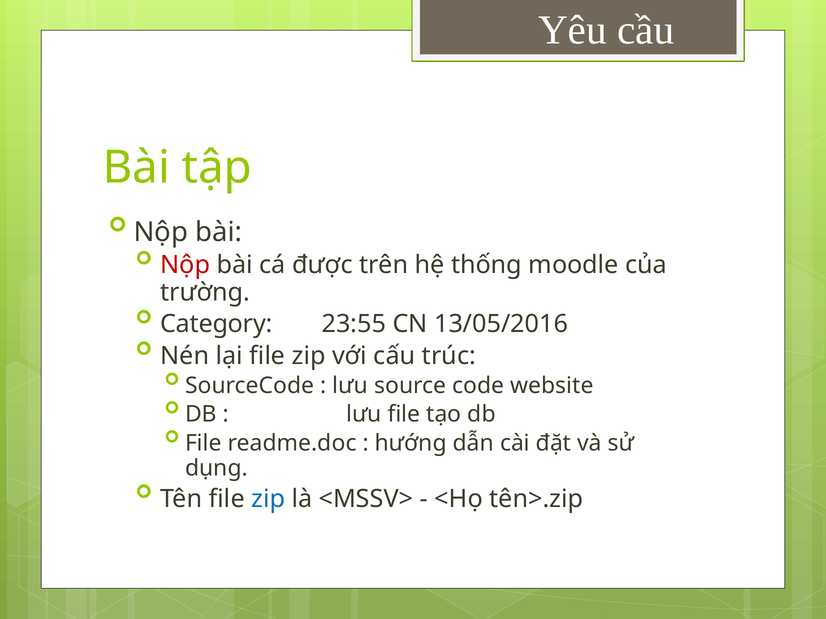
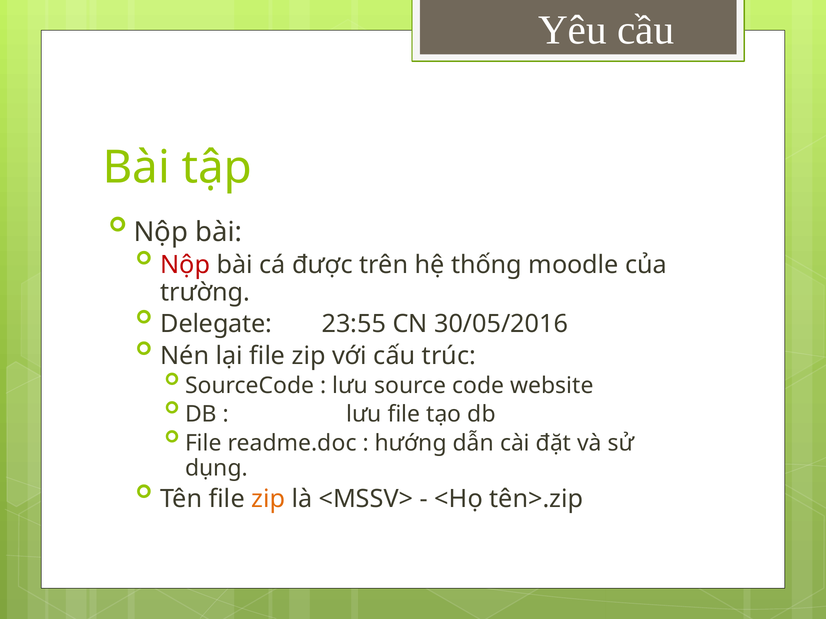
Category: Category -> Delegate (216, 324)
13/05/2016: 13/05/2016 -> 30/05/2016 (501, 324)
zip colour: blue -> orange (268, 499)
